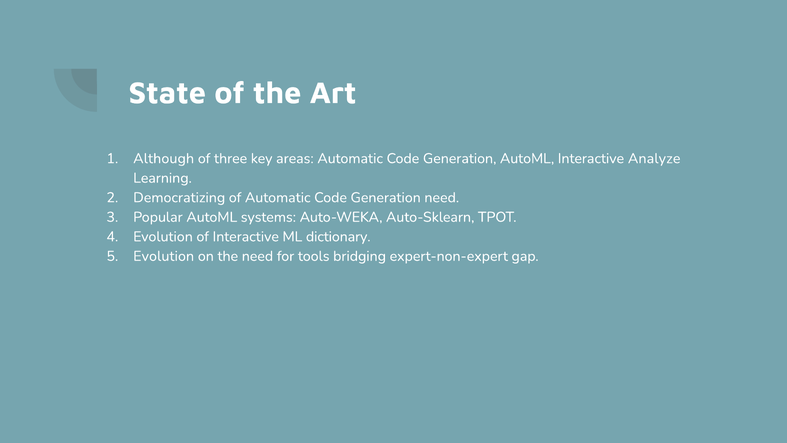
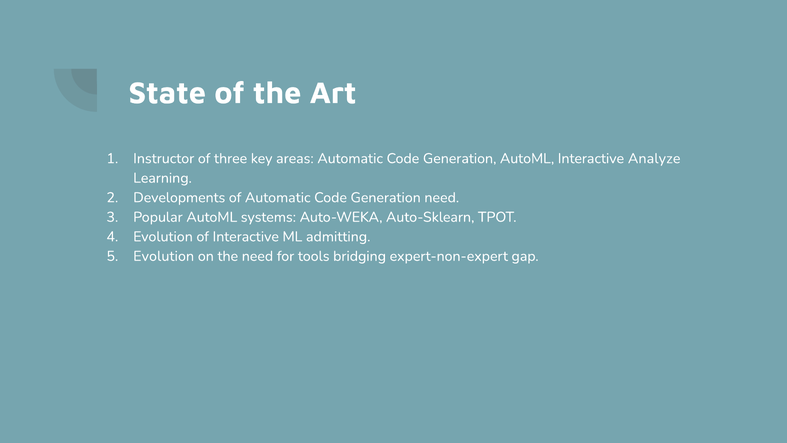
Although: Although -> Instructor (164, 158)
Democratizing: Democratizing -> Developments (179, 197)
dictionary: dictionary -> admitting (338, 236)
